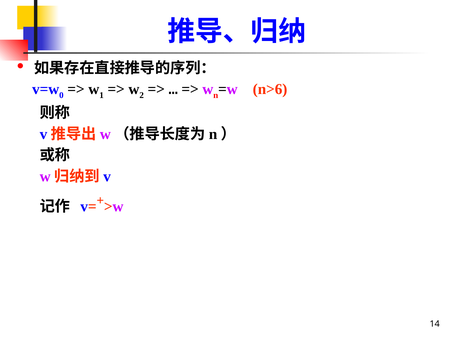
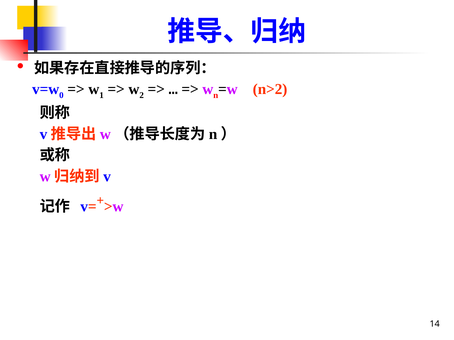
n>6: n>6 -> n>2 (270, 89)
